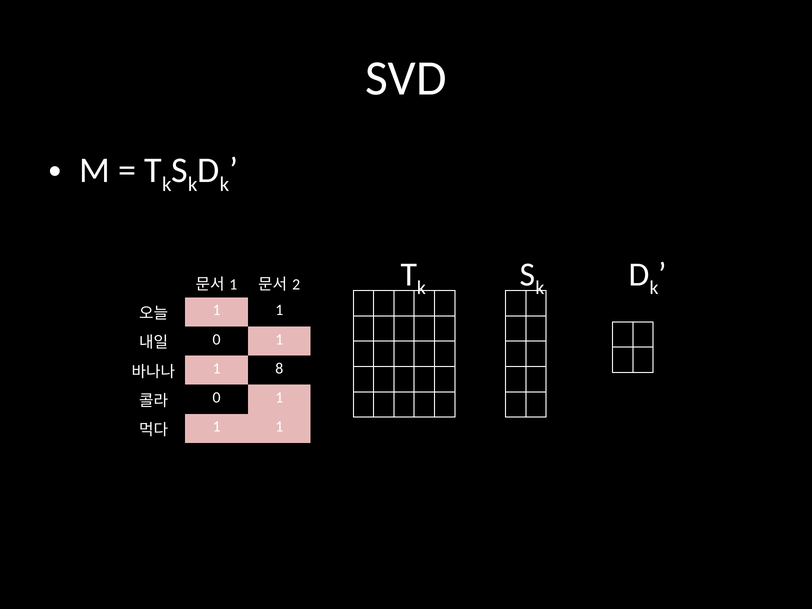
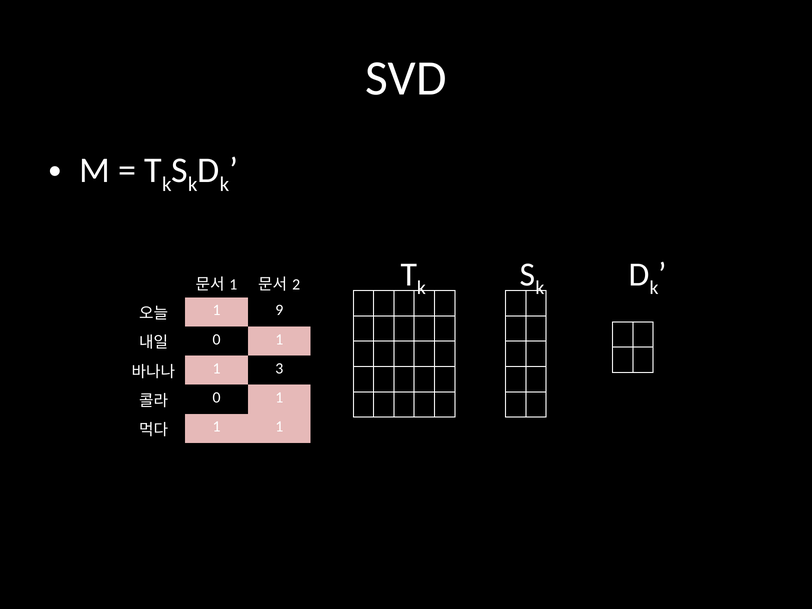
1: 1 -> 9 (279, 310)
8: 8 -> 3 (279, 368)
